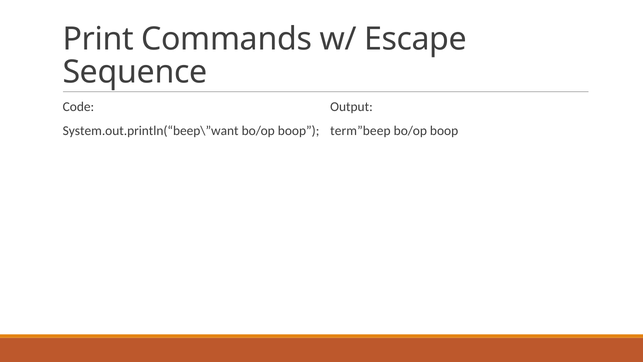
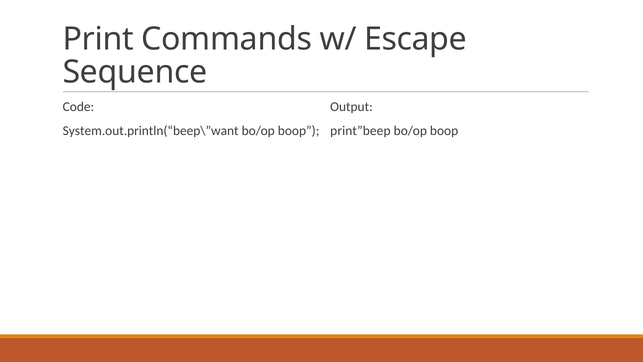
term”beep: term”beep -> print”beep (360, 131)
